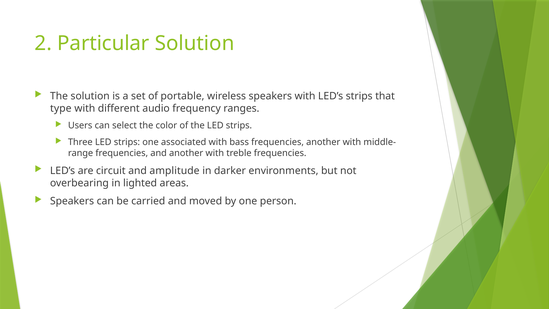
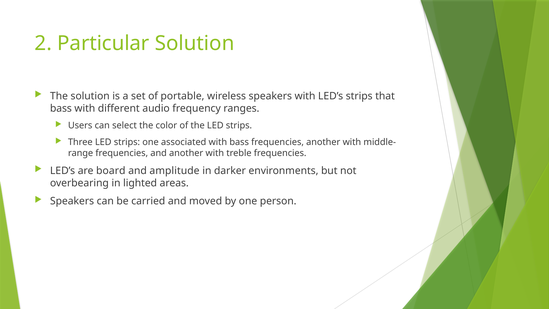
type: type -> bass (61, 108)
circuit: circuit -> board (111, 171)
